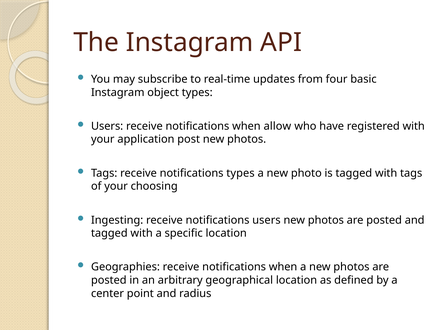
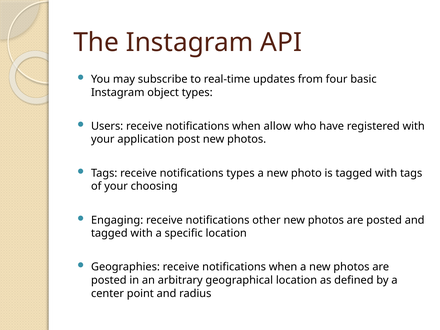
Ingesting: Ingesting -> Engaging (117, 220)
notifications users: users -> other (266, 220)
